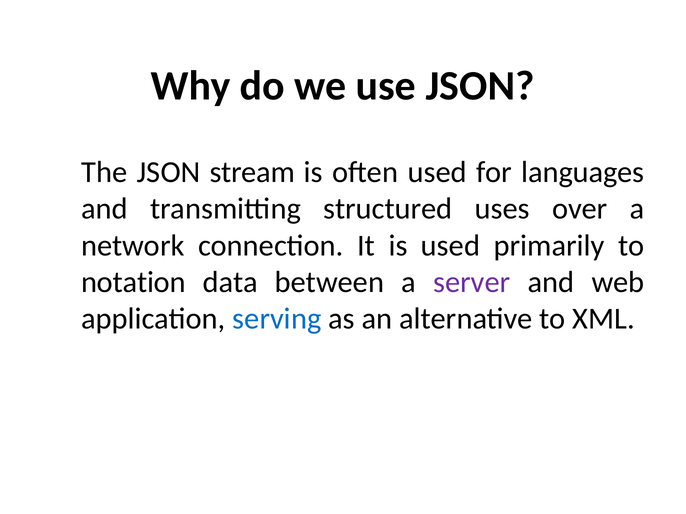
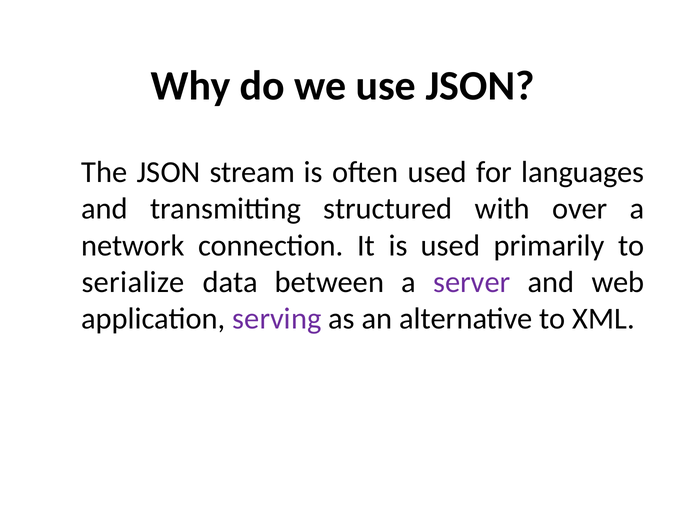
uses: uses -> with (502, 209)
notation: notation -> serialize (133, 282)
serving colour: blue -> purple (277, 319)
